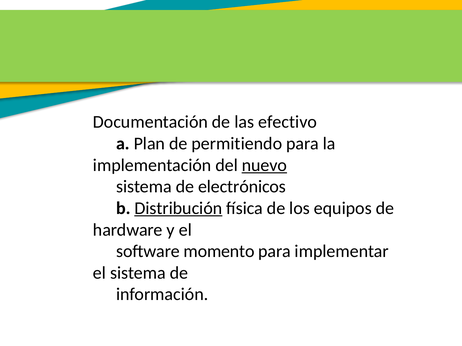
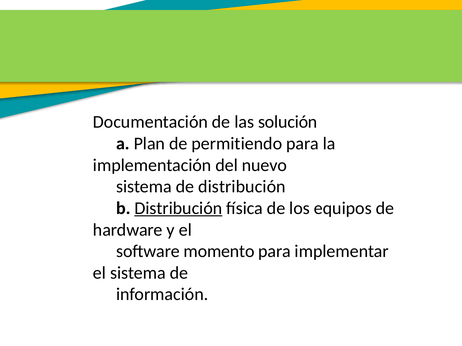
efectivo: efectivo -> solución (288, 122)
nuevo underline: present -> none (264, 165)
de electrónicos: electrónicos -> distribución (242, 187)
